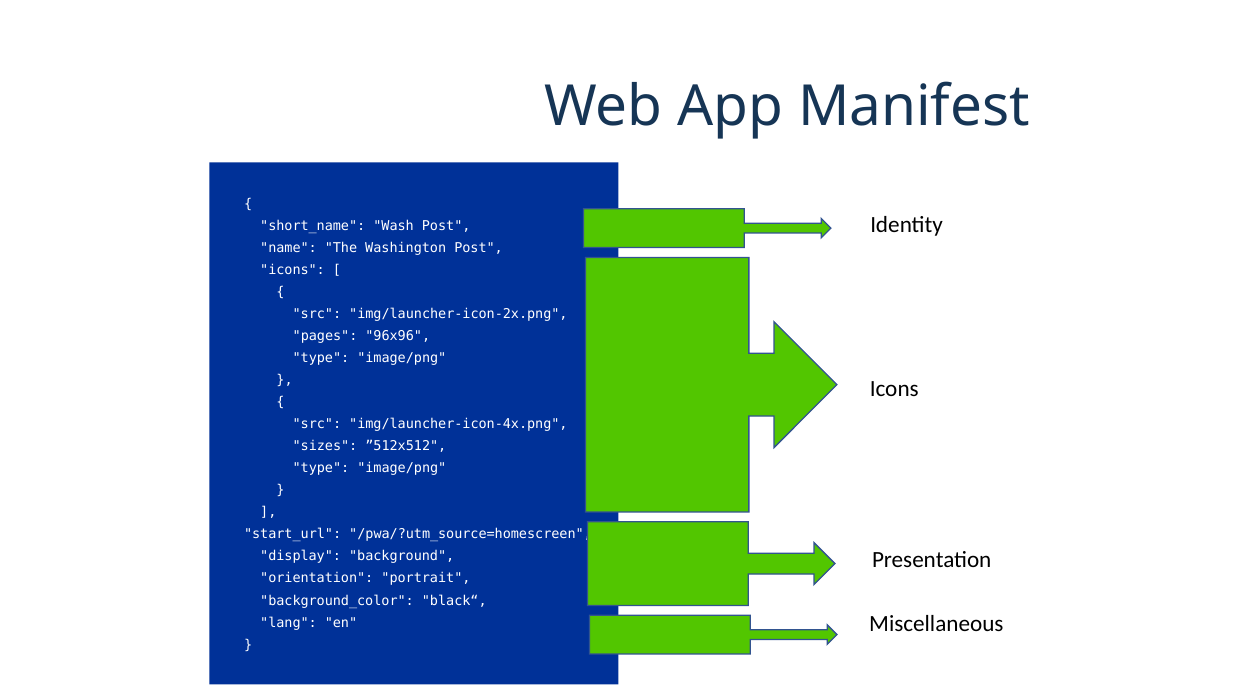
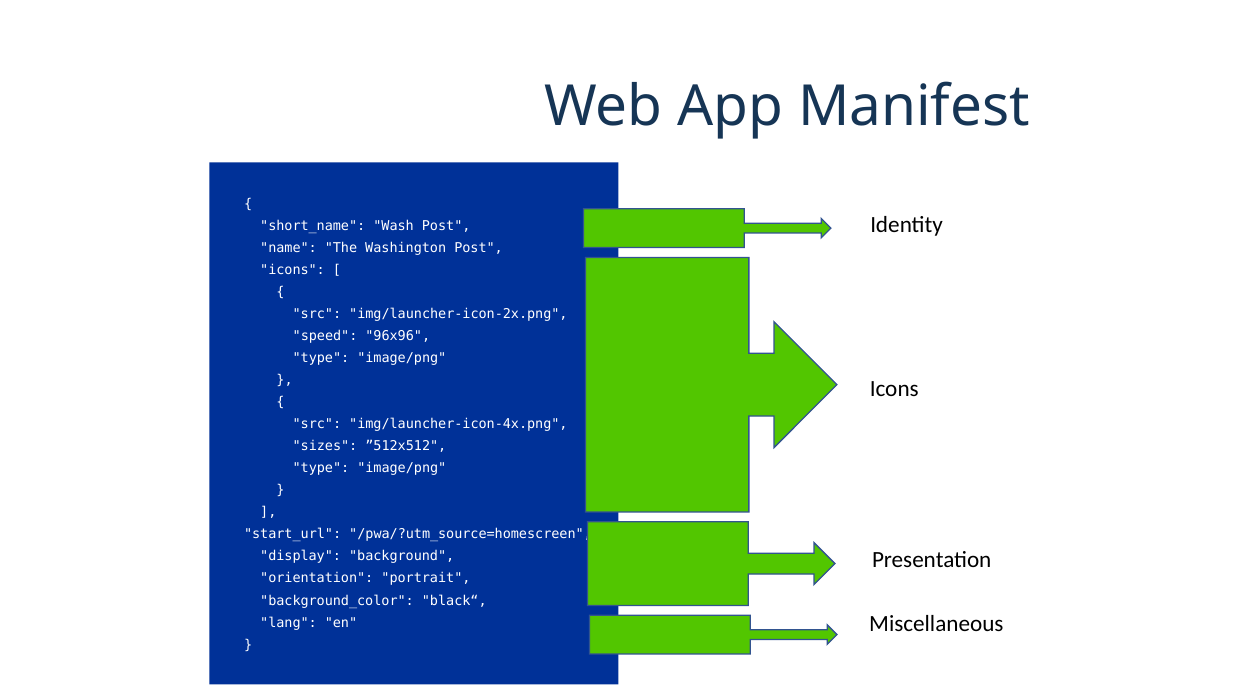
pages: pages -> speed (325, 336)
